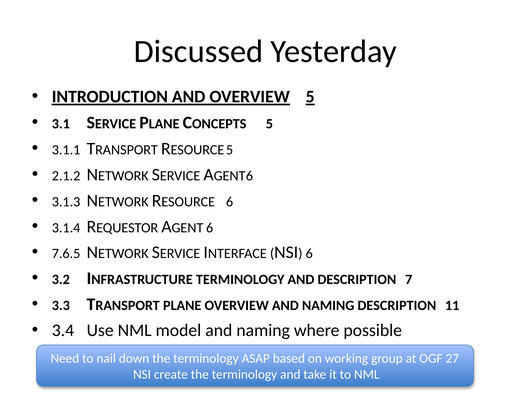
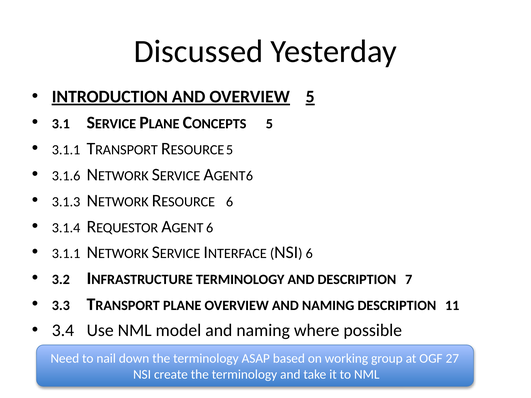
2.1.2: 2.1.2 -> 3.1.6 (66, 176)
7.6.5: 7.6.5 -> 3.1.1 (66, 254)
